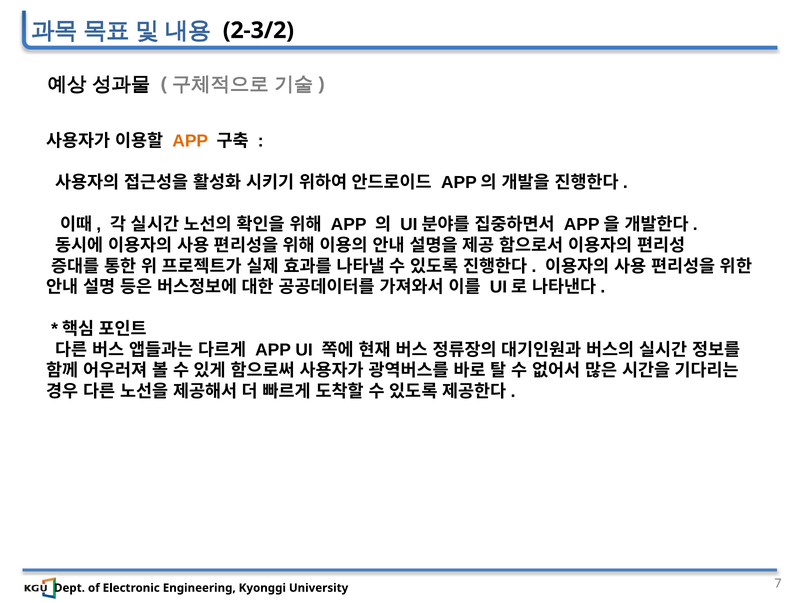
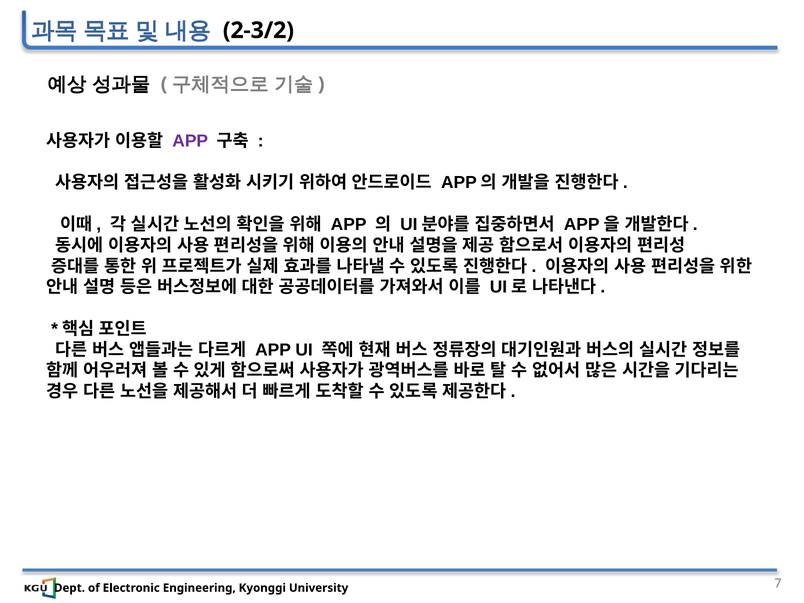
APP colour: orange -> purple (190, 141)
